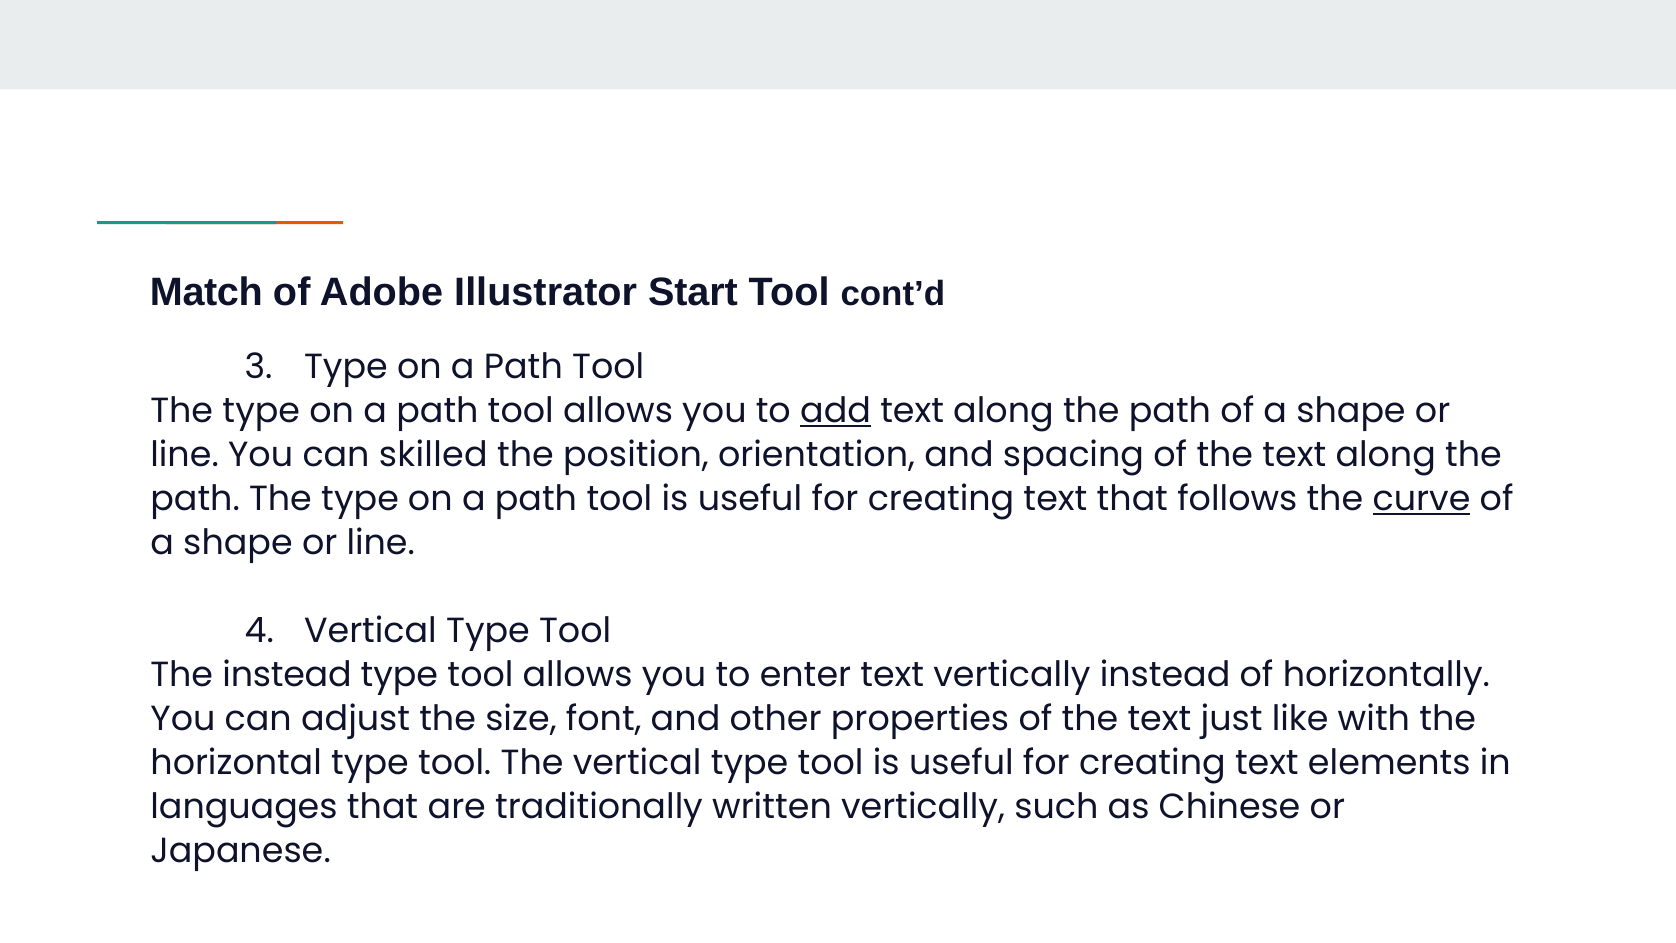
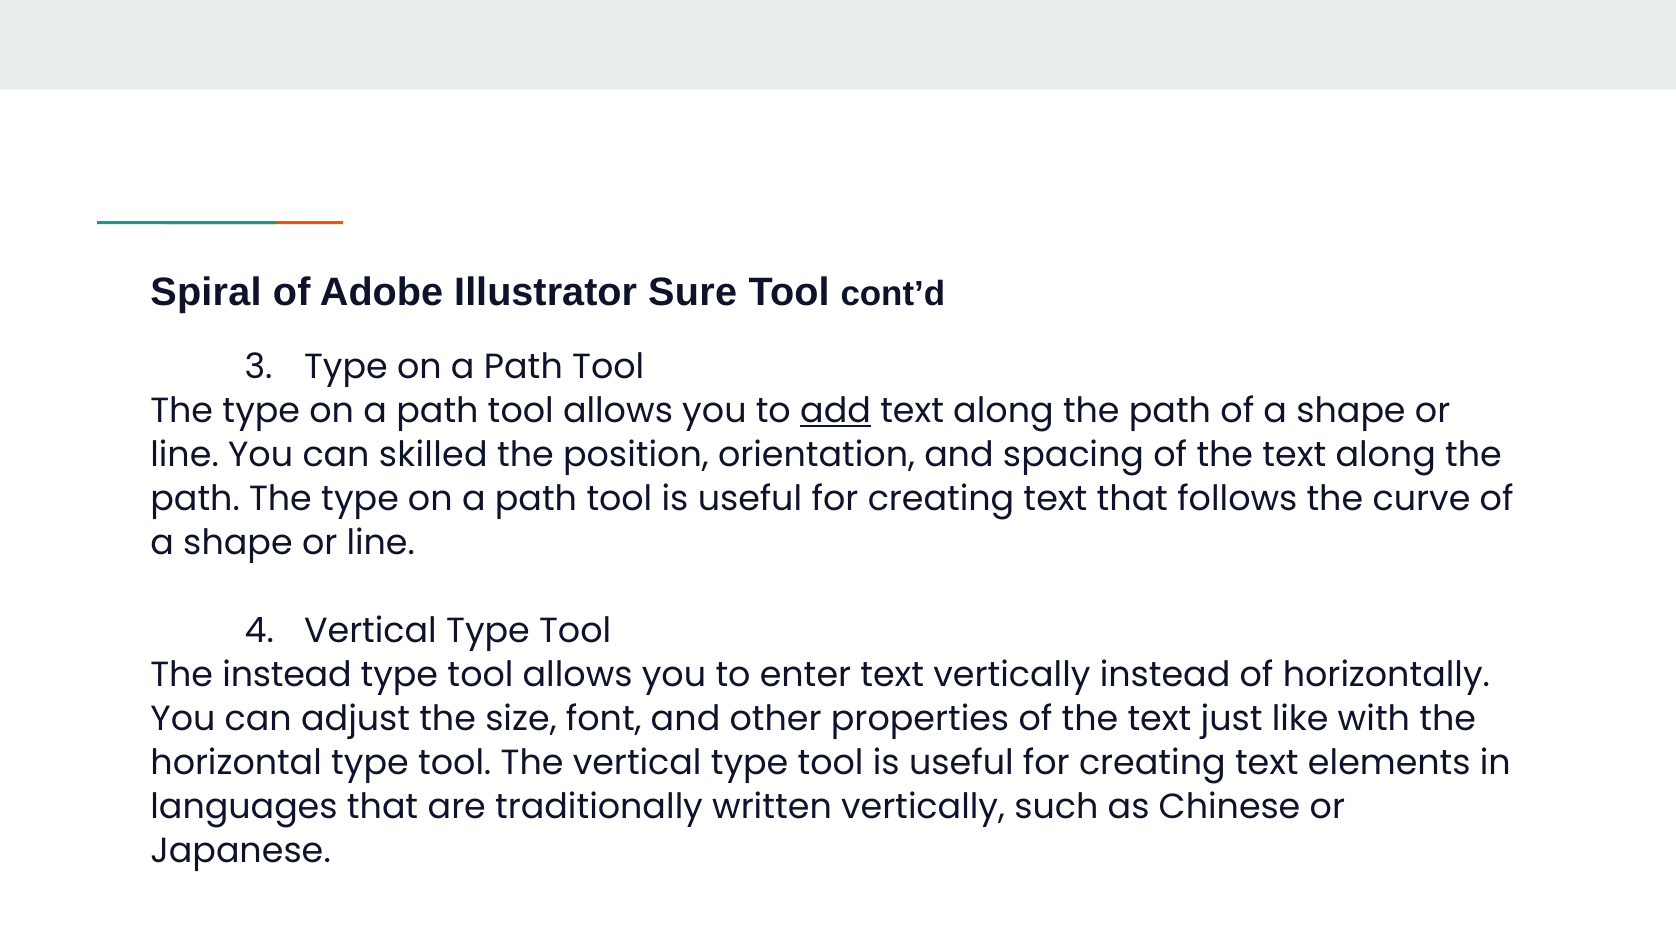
Match: Match -> Spiral (206, 292)
Start: Start -> Sure (693, 292)
curve underline: present -> none (1421, 499)
